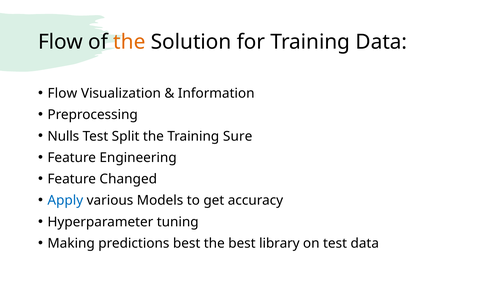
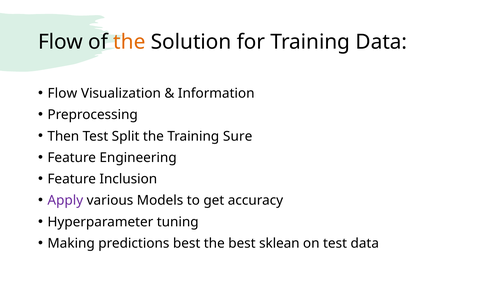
Nulls: Nulls -> Then (63, 136)
Changed: Changed -> Inclusion (128, 179)
Apply colour: blue -> purple (65, 201)
library: library -> sklean (279, 244)
